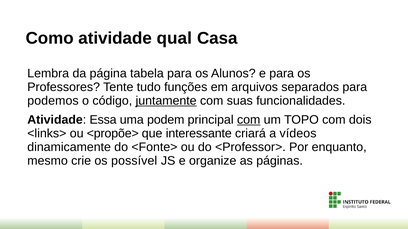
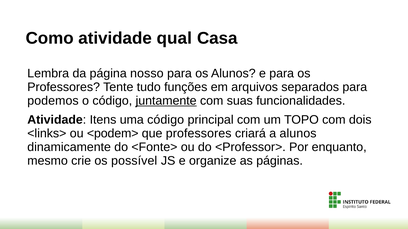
tabela: tabela -> nosso (147, 73)
Essa: Essa -> Itens (103, 120)
uma podem: podem -> código (166, 120)
com underline: present -> none (249, 120)
<propõe>: <propõe> -> <podem> (113, 134)
que interessante: interessante -> professores (199, 134)
a vídeos: vídeos -> alunos (298, 134)
